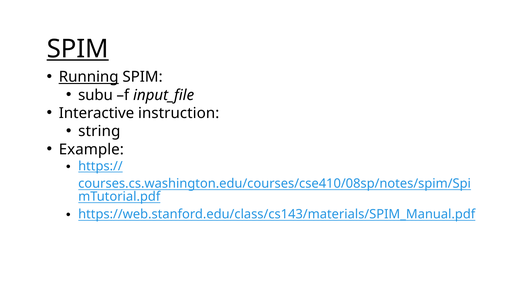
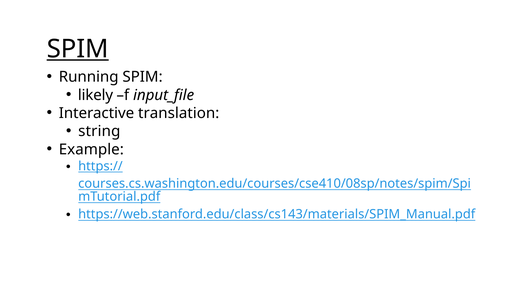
Running underline: present -> none (89, 77)
subu: subu -> likely (95, 95)
instruction: instruction -> translation (179, 113)
